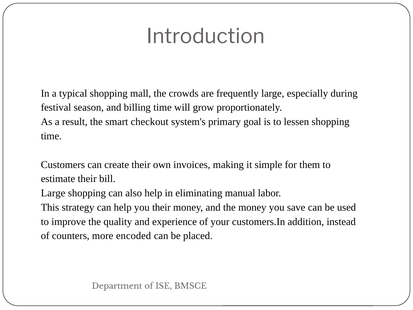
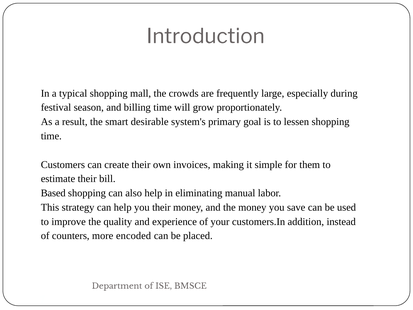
checkout: checkout -> desirable (150, 122)
Large: Large -> Based (53, 193)
